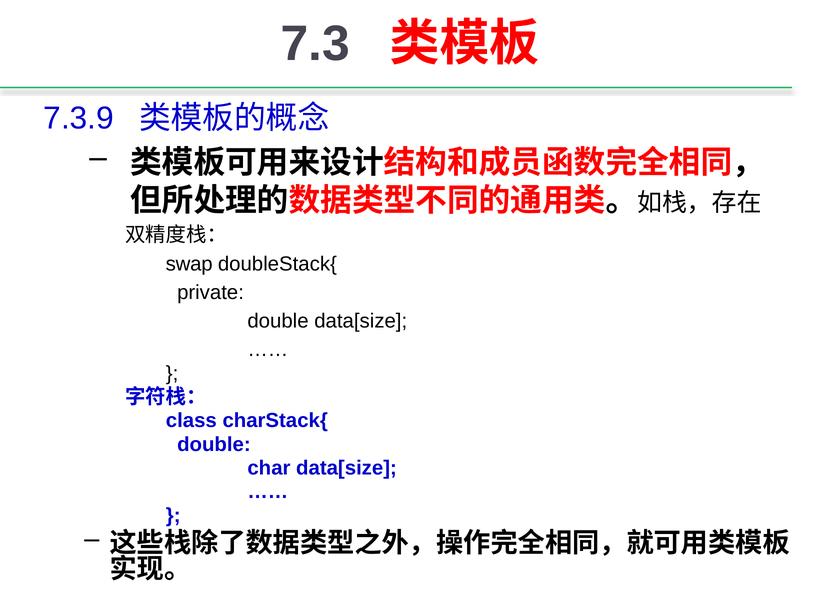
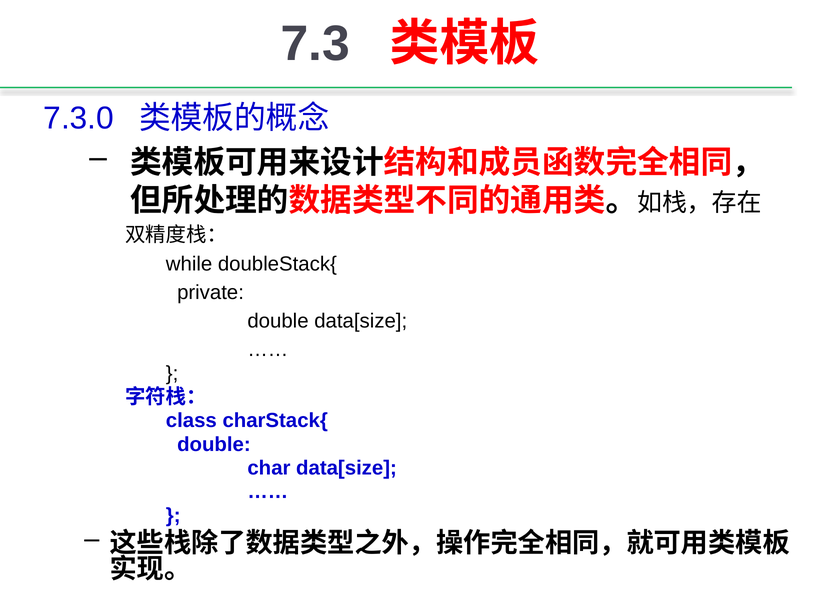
7.3.9: 7.3.9 -> 7.3.0 (79, 118)
swap: swap -> while (189, 264)
